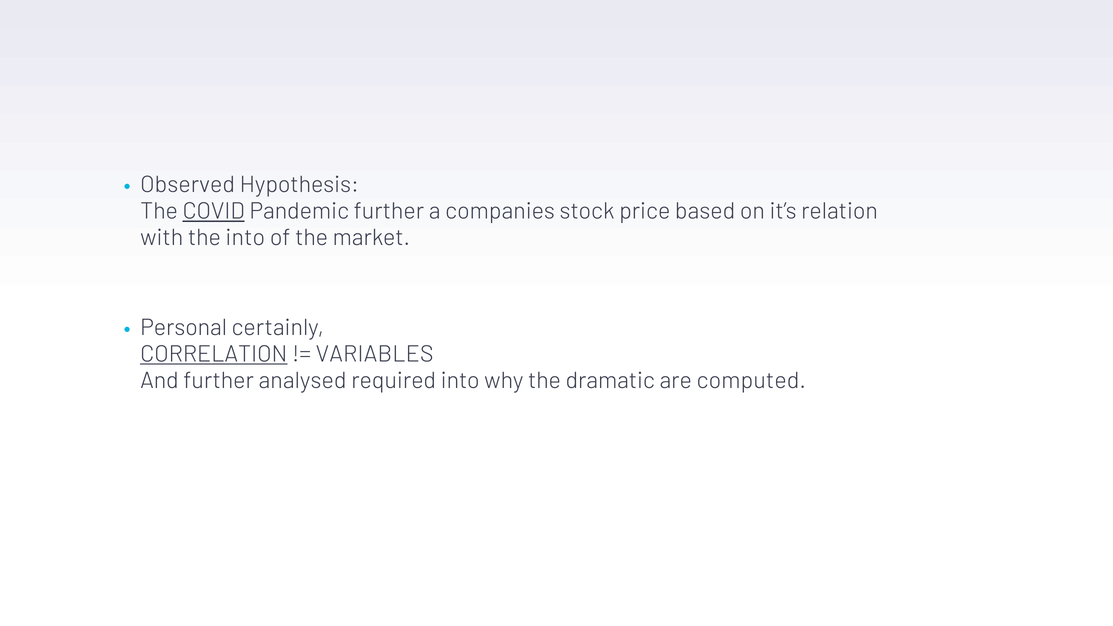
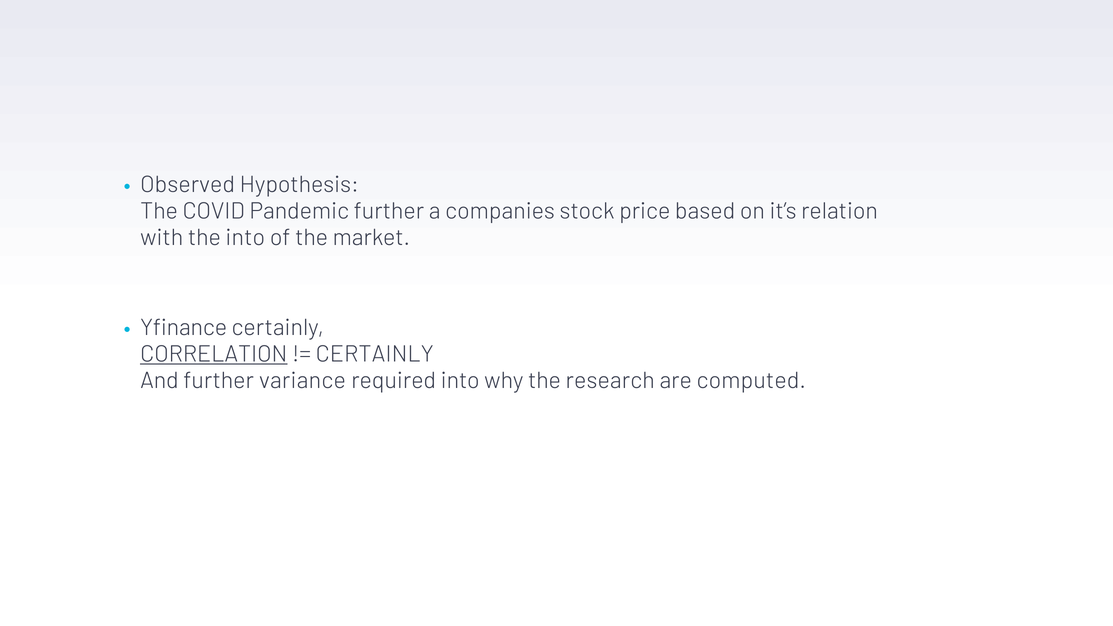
COVID underline: present -> none (214, 211)
Personal: Personal -> Yfinance (184, 328)
VARIABLES: VARIABLES -> CERTAINLY (375, 354)
analysed: analysed -> variance (302, 381)
dramatic: dramatic -> research (610, 381)
